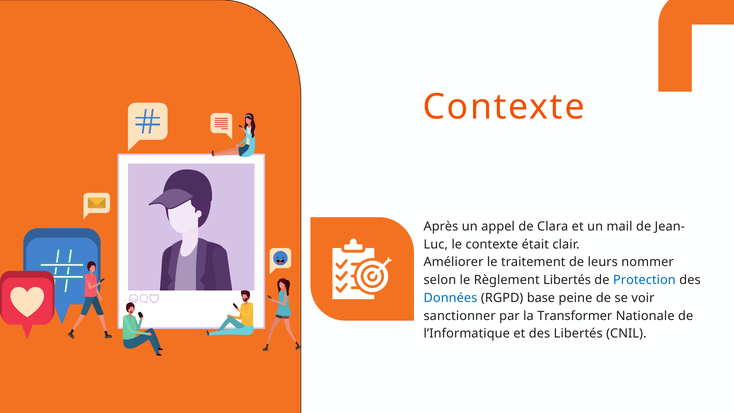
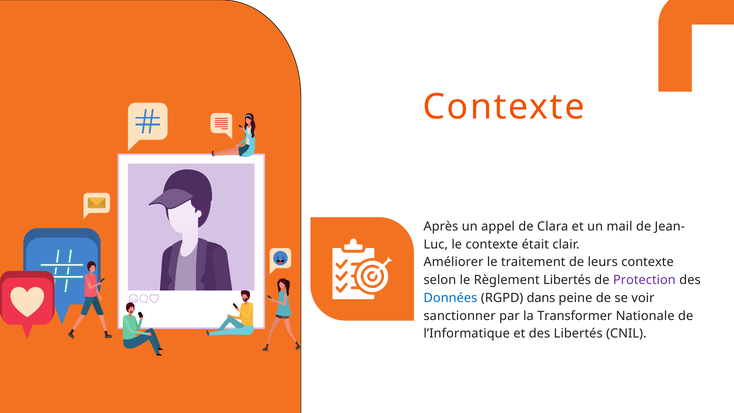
leurs nommer: nommer -> contexte (648, 262)
Protection colour: blue -> purple (644, 280)
base: base -> dans (541, 298)
